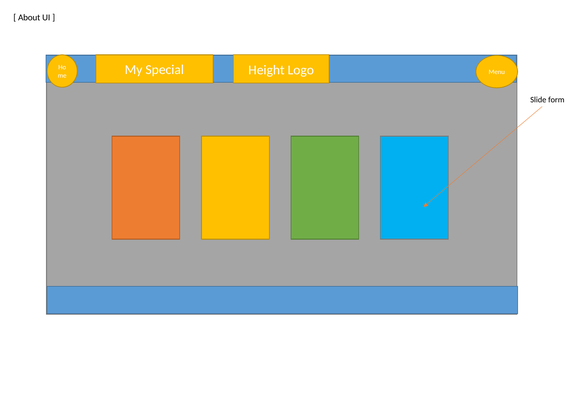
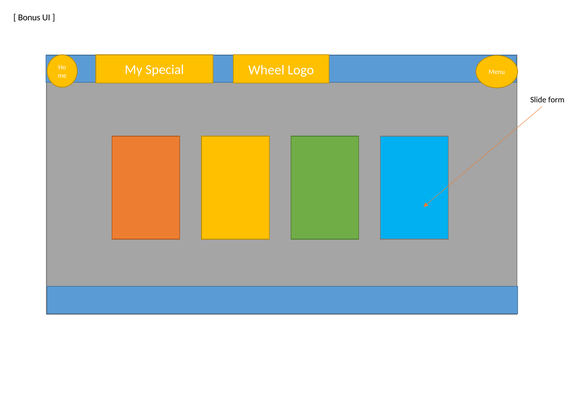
About: About -> Bonus (29, 17)
Height: Height -> Wheel (266, 70)
